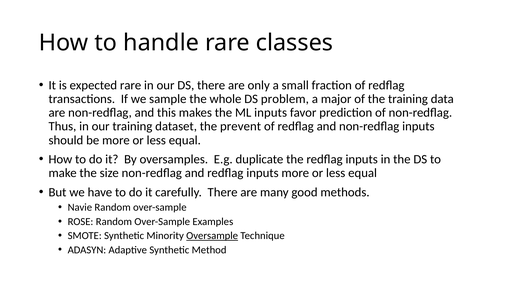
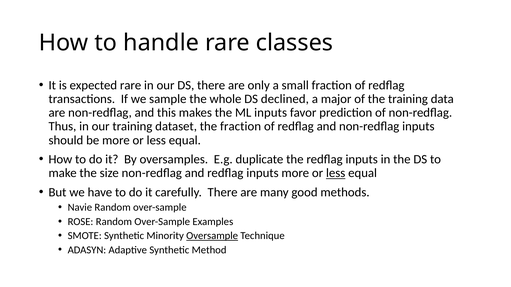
problem: problem -> declined (285, 99)
the prevent: prevent -> fraction (241, 127)
less underline: none -> present (336, 173)
